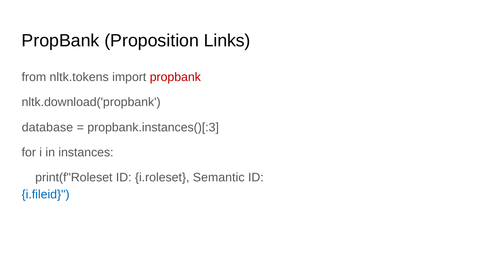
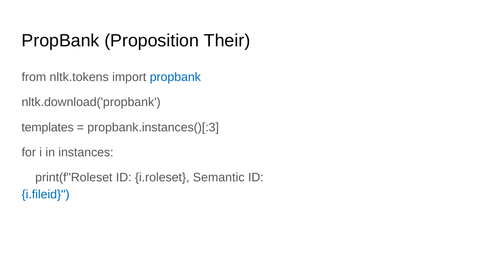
Links: Links -> Their (227, 41)
propbank colour: red -> blue (175, 77)
database: database -> templates (48, 127)
